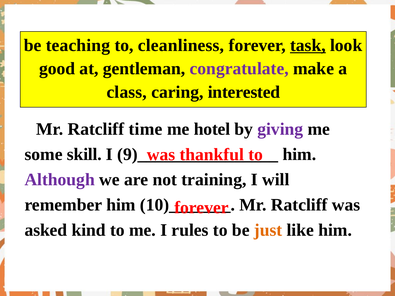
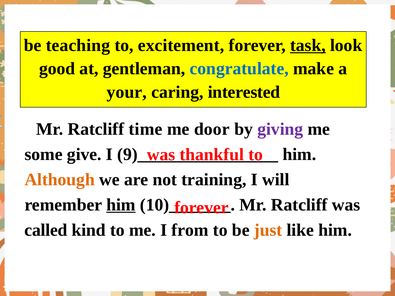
cleanliness: cleanliness -> excitement (181, 45)
congratulate colour: purple -> blue (239, 69)
class: class -> your (127, 92)
hotel: hotel -> door (212, 129)
skill: skill -> give (84, 154)
Although colour: purple -> orange (60, 180)
him underline: none -> present (121, 205)
asked: asked -> called (46, 230)
rules: rules -> from (190, 230)
